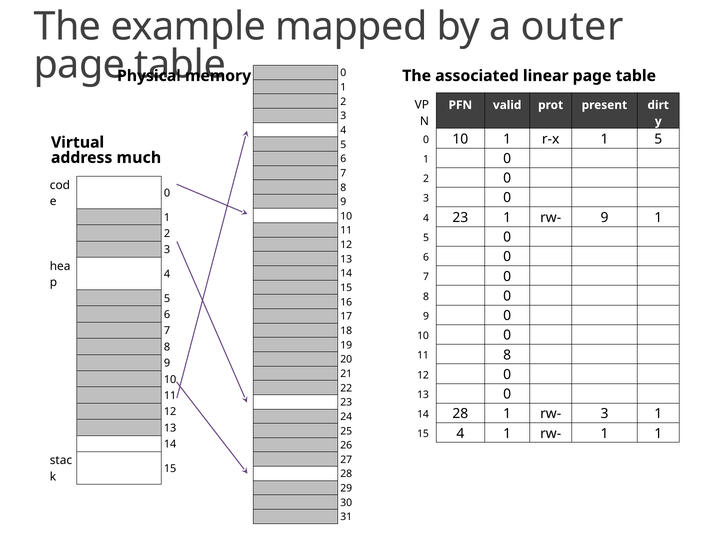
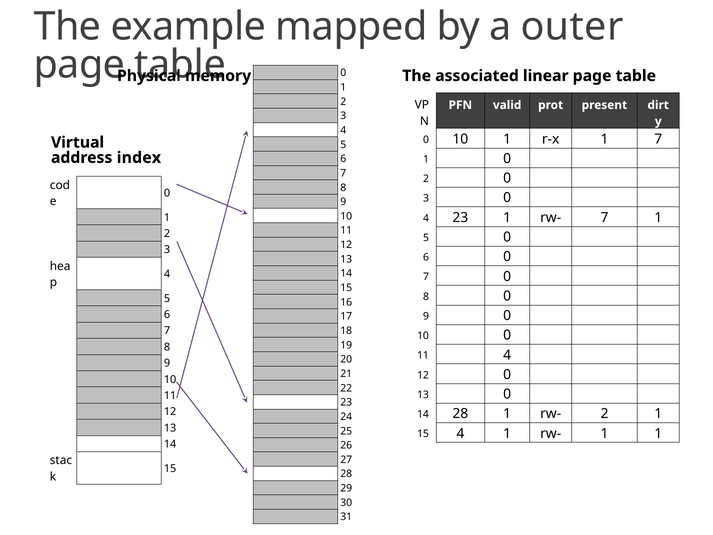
r-x 1 5: 5 -> 7 (658, 139)
much: much -> index (139, 158)
rw- 9: 9 -> 7 (604, 217)
11 8: 8 -> 4 (507, 355)
rw- 3: 3 -> 2 (604, 414)
